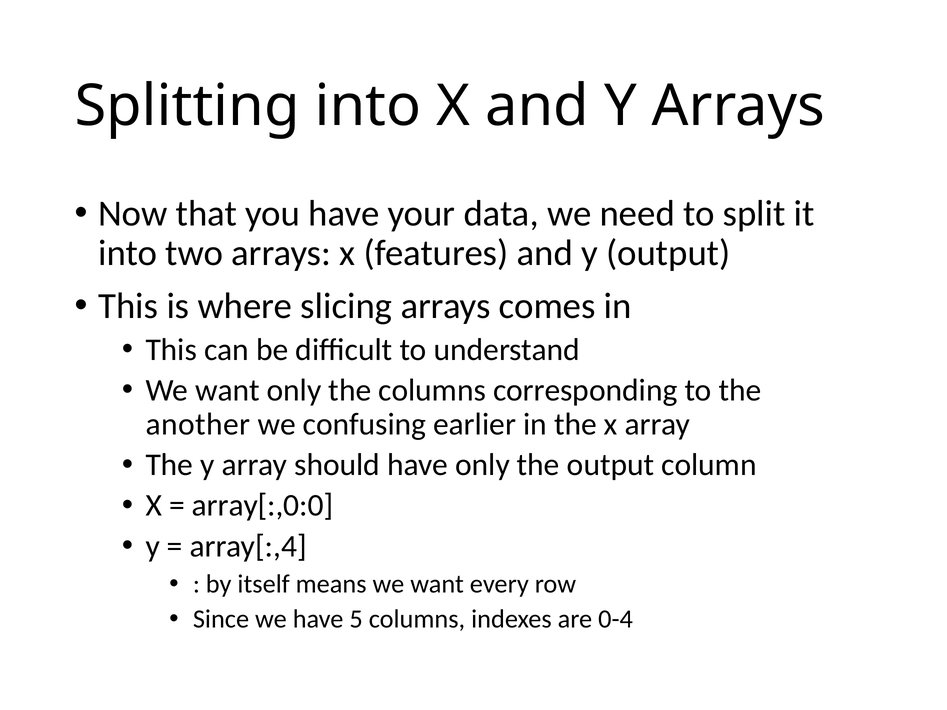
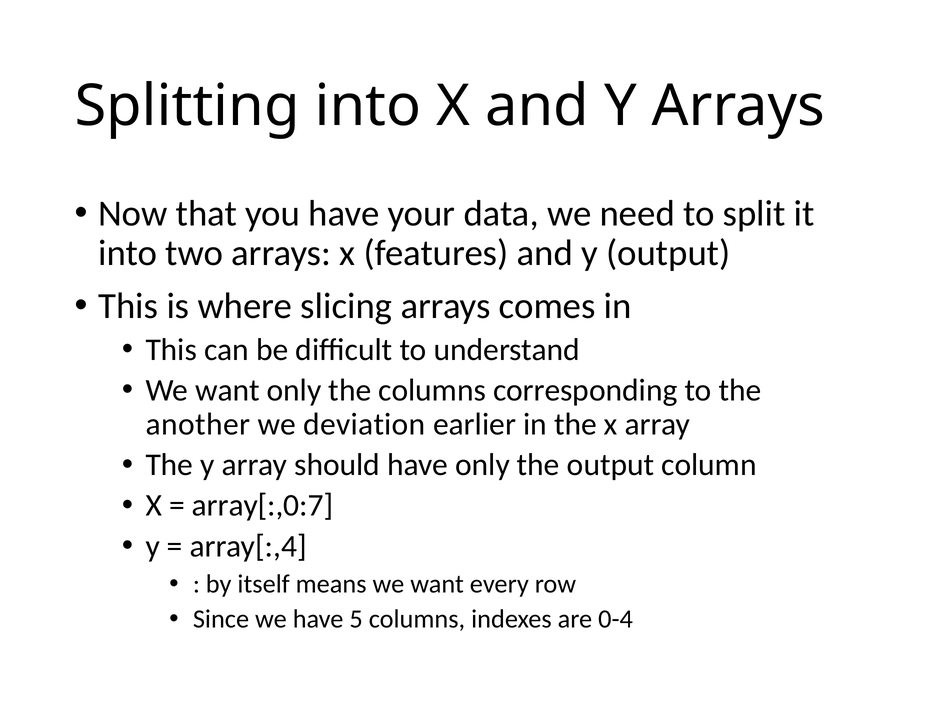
confusing: confusing -> deviation (364, 424)
array[:,0:0: array[:,0:0 -> array[:,0:7 (263, 506)
